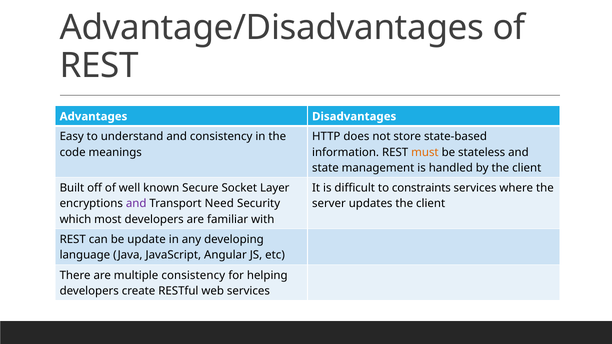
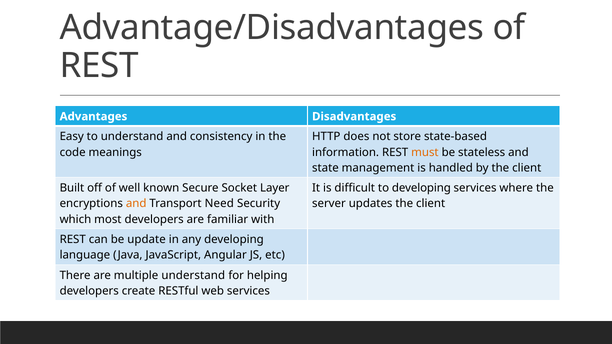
to constraints: constraints -> developing (421, 188)
and colour: purple -> orange (136, 204)
multiple consistency: consistency -> understand (193, 276)
